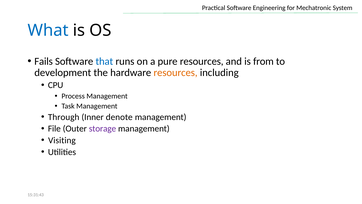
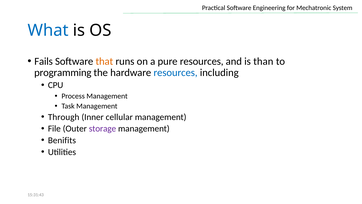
that colour: blue -> orange (104, 61)
from: from -> than (263, 61)
development: development -> programming (63, 73)
resources colour: orange -> blue (176, 73)
denote: denote -> cellular (119, 117)
Visiting: Visiting -> Benifits (62, 140)
